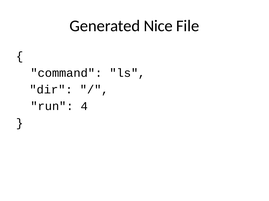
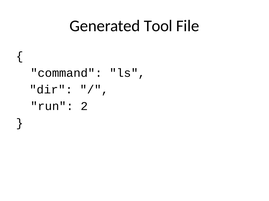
Nice: Nice -> Tool (158, 26)
4: 4 -> 2 (84, 107)
